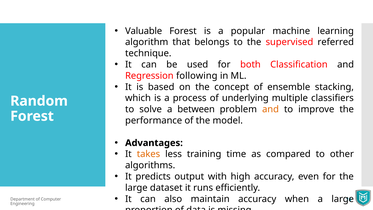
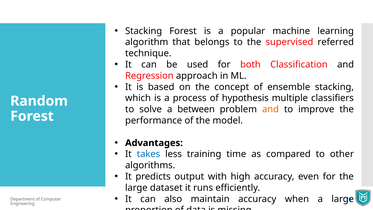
Valuable: Valuable -> Stacking (144, 31)
following: following -> approach (197, 76)
underlying: underlying -> hypothesis (245, 98)
takes colour: orange -> blue (148, 154)
